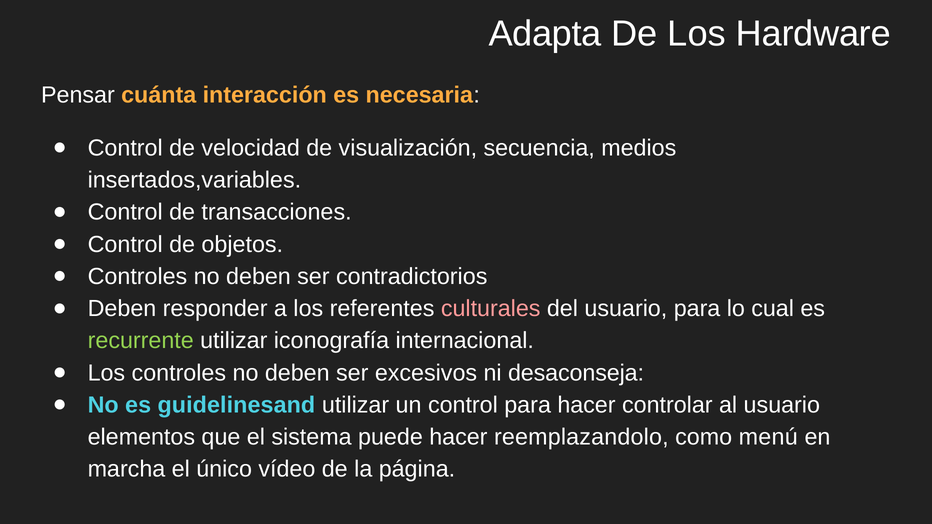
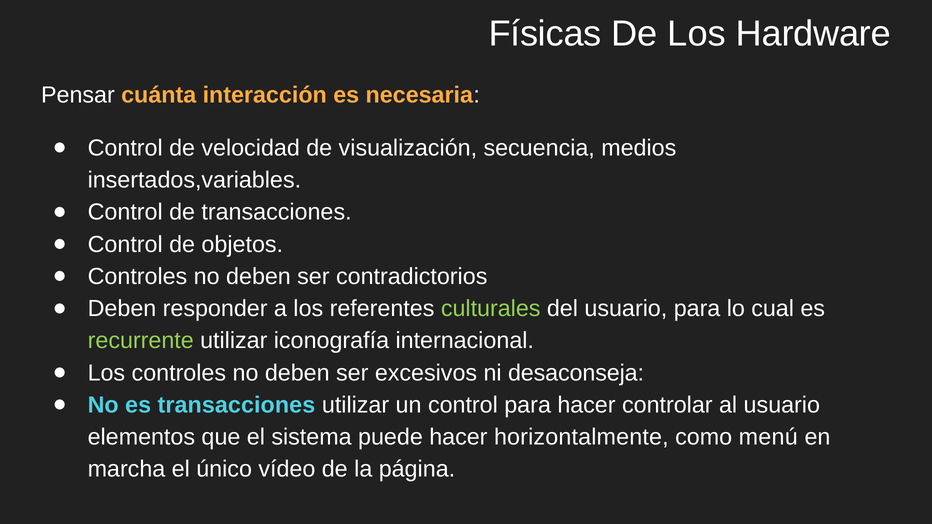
Adapta: Adapta -> Físicas (545, 34)
culturales colour: pink -> light green (491, 309)
es guidelinesand: guidelinesand -> transacciones (236, 405)
reemplazandolo: reemplazandolo -> horizontalmente (581, 437)
